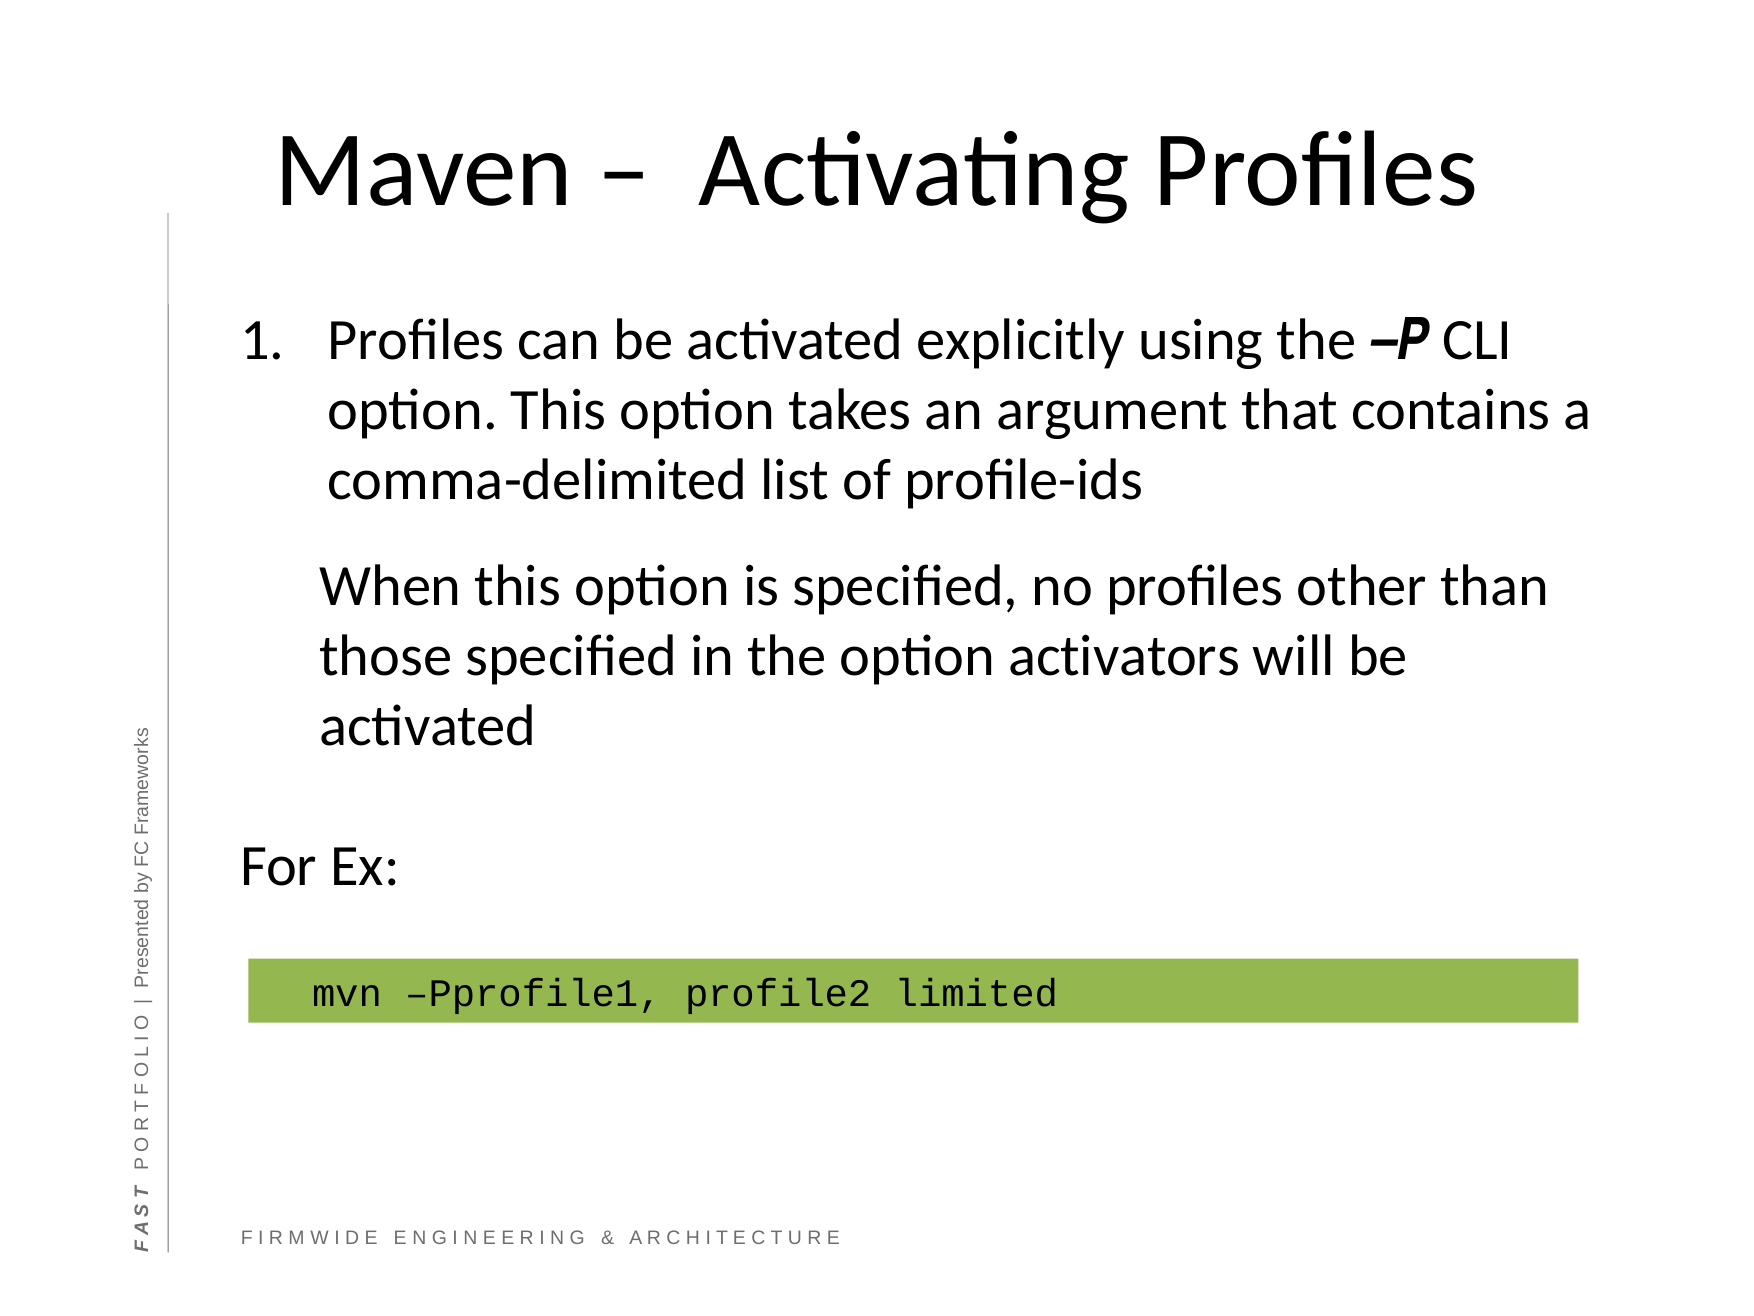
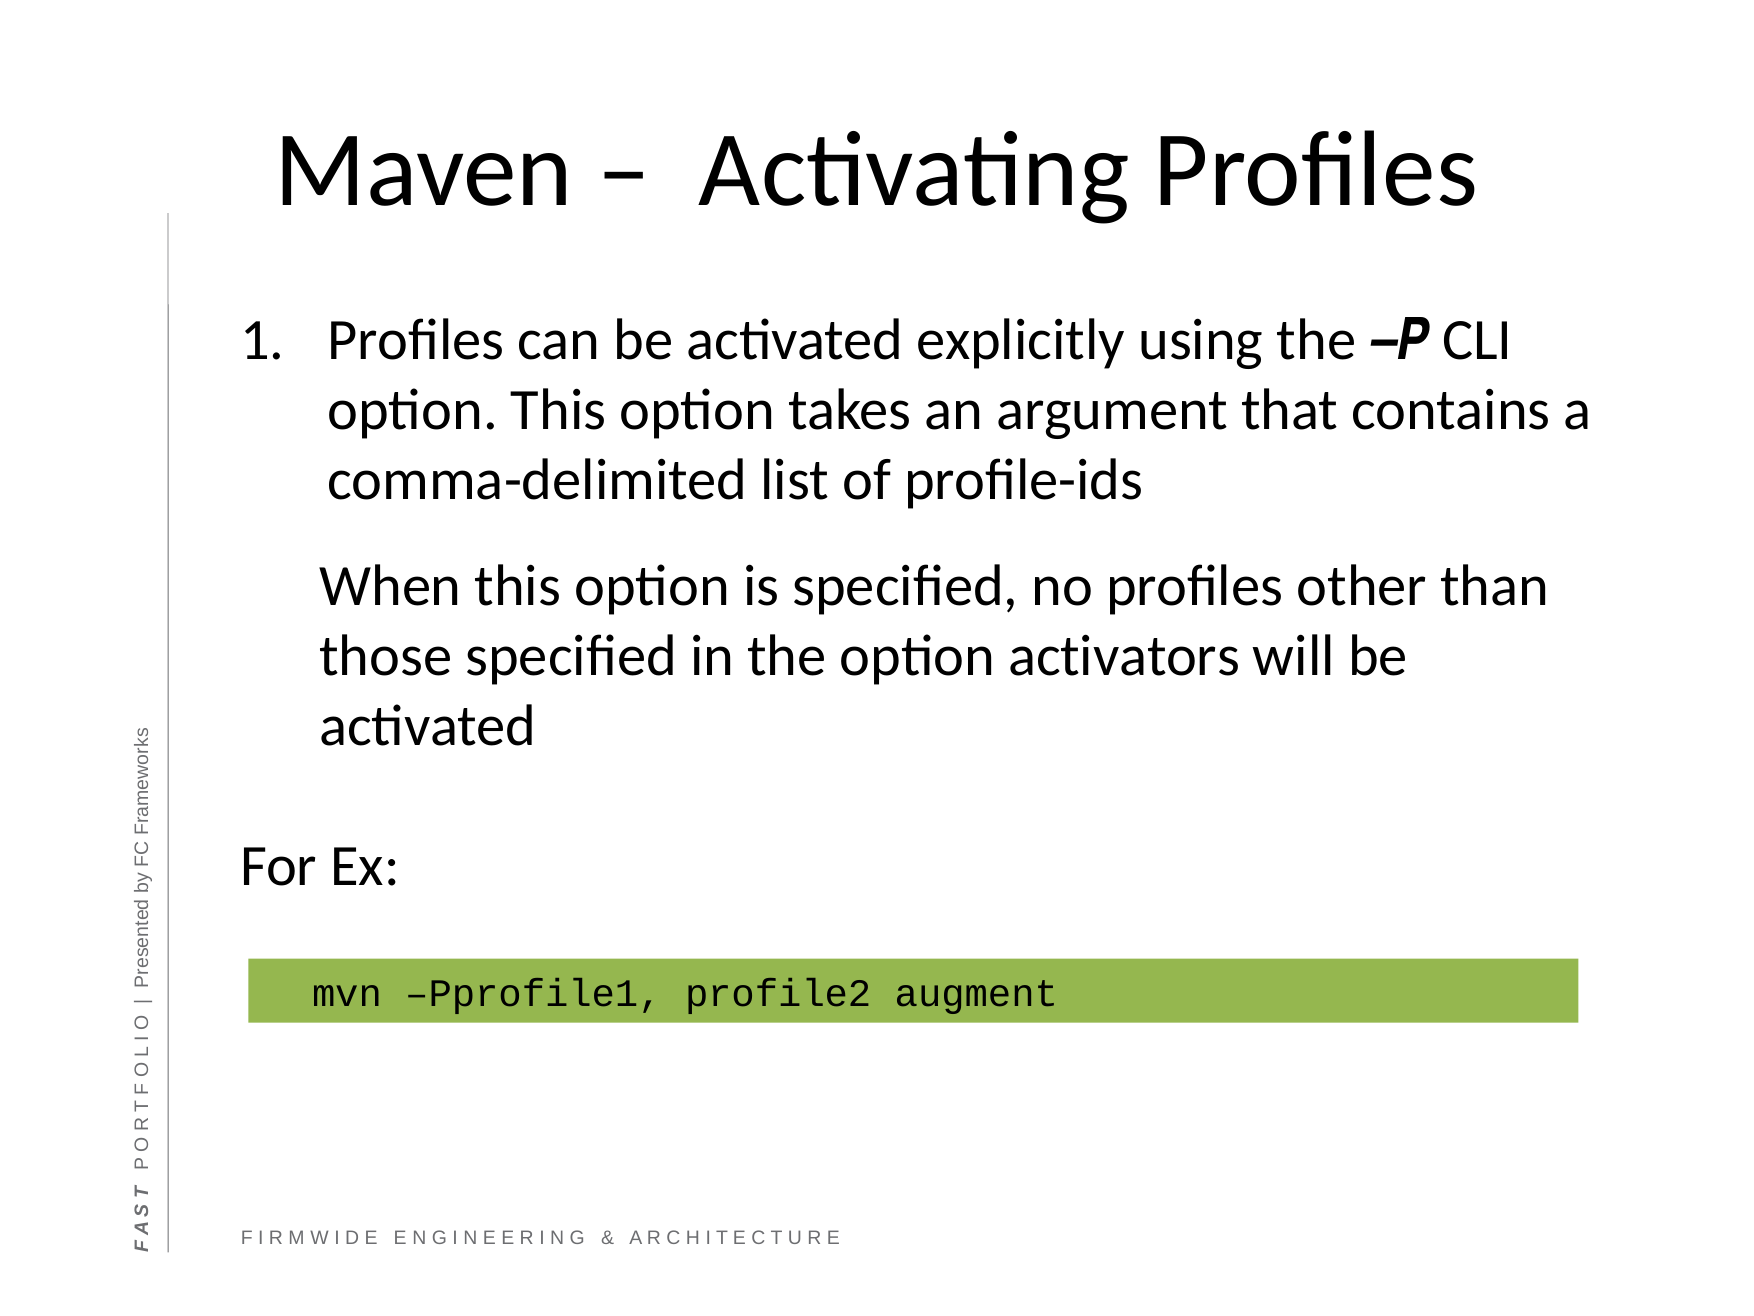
limited: limited -> augment (976, 993)
